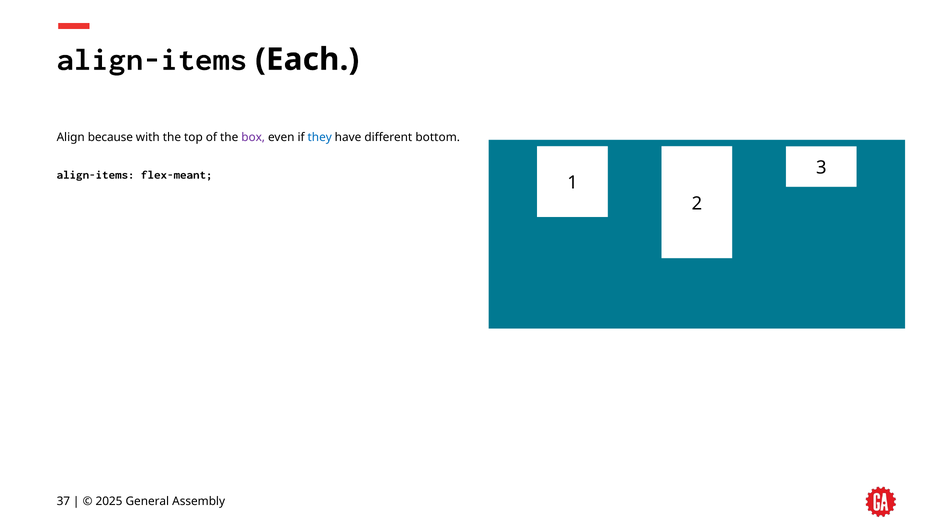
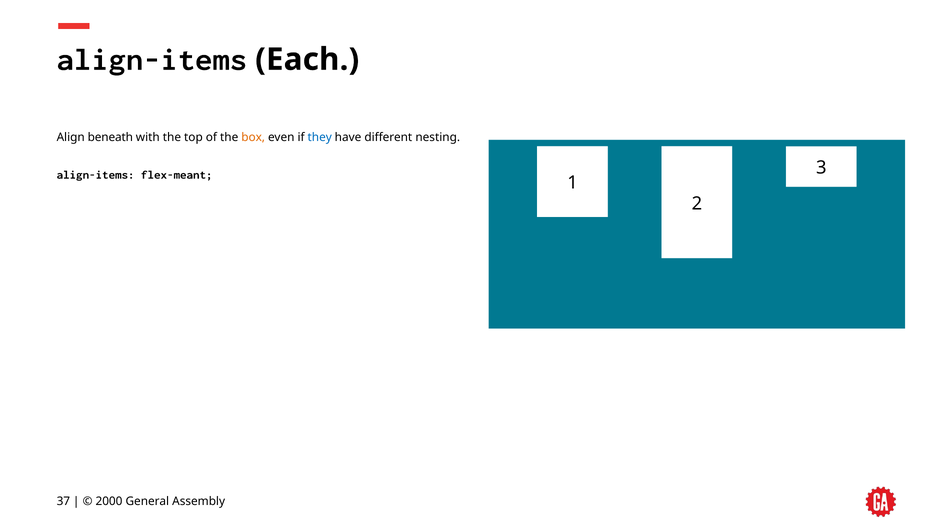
because: because -> beneath (110, 137)
box colour: purple -> orange (253, 137)
bottom: bottom -> nesting (438, 137)
2025: 2025 -> 2000 (109, 502)
